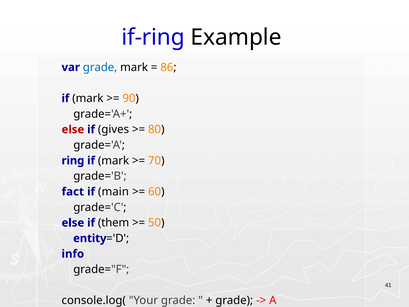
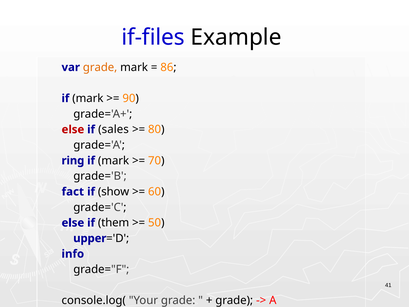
if-ring: if-ring -> if-files (153, 37)
grade colour: blue -> orange (100, 67)
gives: gives -> sales (113, 129)
main: main -> show (114, 192)
entity: entity -> upper (90, 238)
